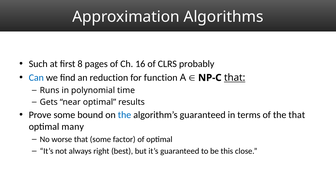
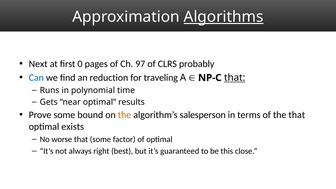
Algorithms underline: none -> present (224, 17)
Such: Such -> Next (38, 64)
8: 8 -> 0 (80, 64)
16: 16 -> 97 (140, 64)
function: function -> traveling (161, 78)
the colour: blue -> orange (124, 115)
algorithm’s guaranteed: guaranteed -> salesperson (203, 115)
many: many -> exists (73, 127)
